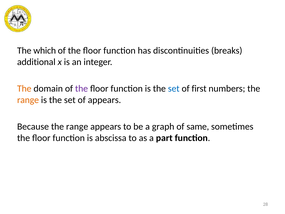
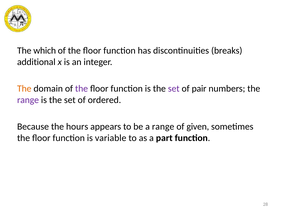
set colour: blue -> purple (174, 88)
first: first -> pair (199, 88)
range colour: orange -> purple (28, 100)
of appears: appears -> ordered (104, 100)
Because the range: range -> hours (77, 126)
a graph: graph -> range (163, 126)
same: same -> given (198, 126)
abscissa: abscissa -> variable (111, 138)
